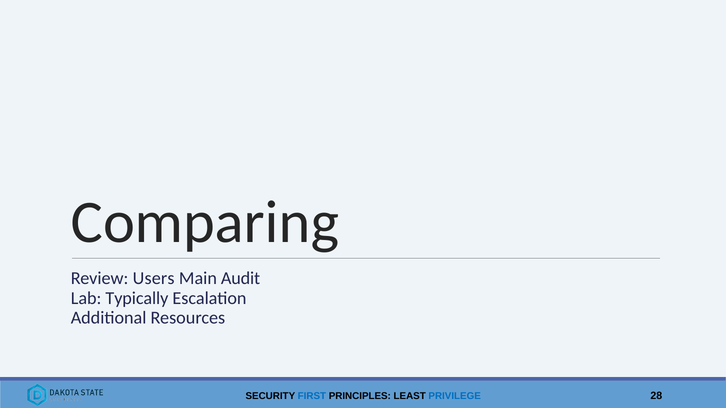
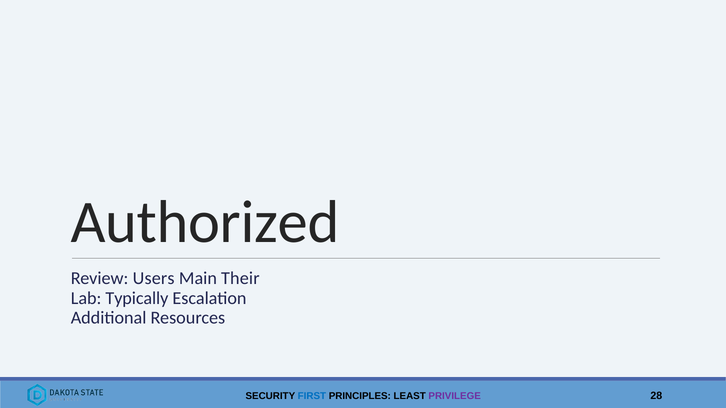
Comparing: Comparing -> Authorized (205, 222)
Audit: Audit -> Their (240, 279)
PRIVILEGE colour: blue -> purple (455, 396)
